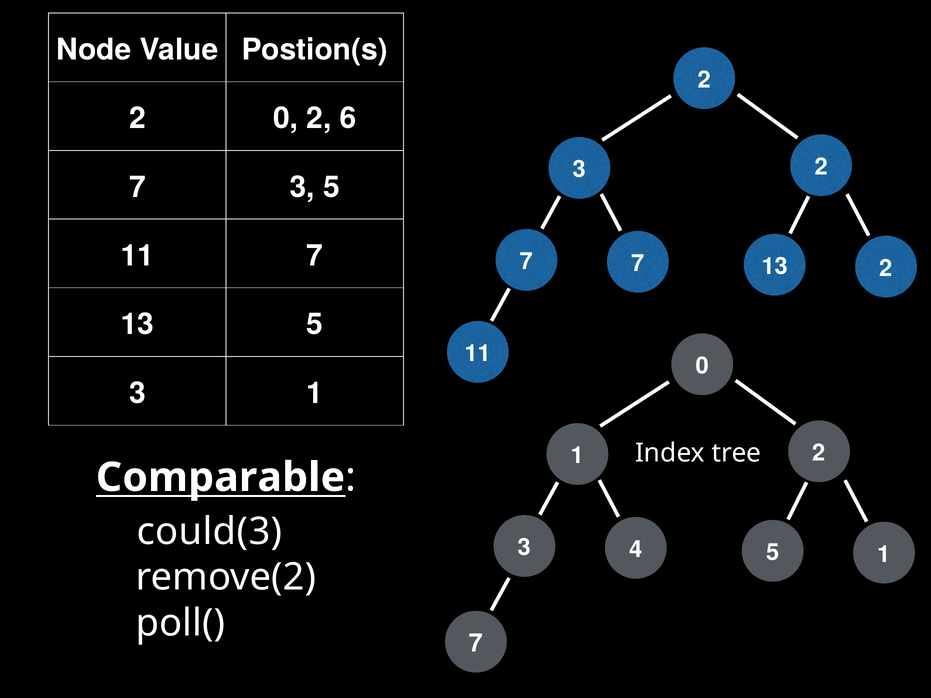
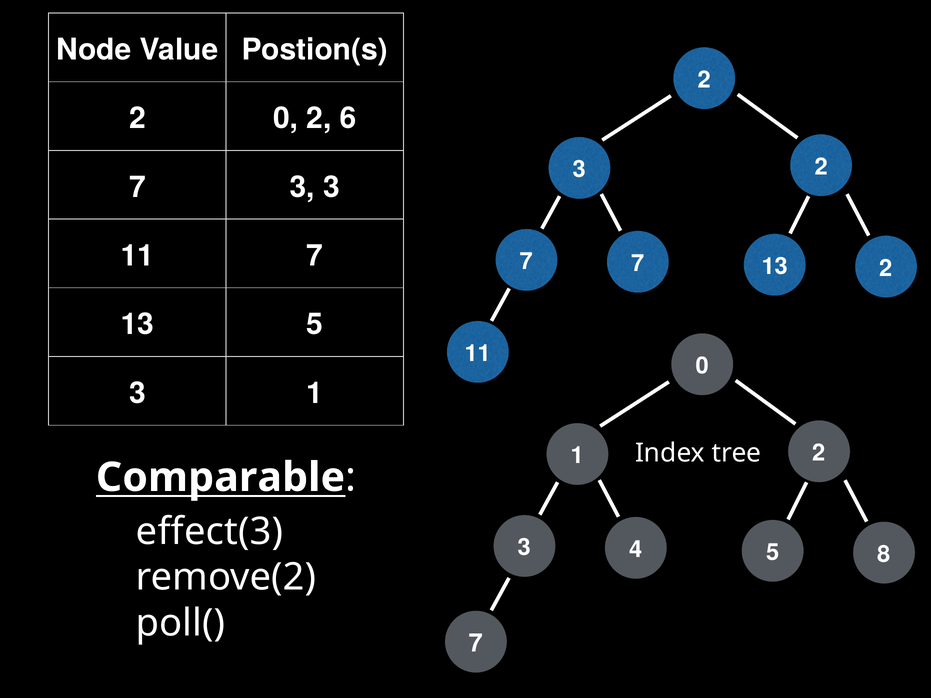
3 5: 5 -> 3 (331, 187)
could(3: could(3 -> effect(3 (210, 532)
1: 1 -> 8 (884, 554)
